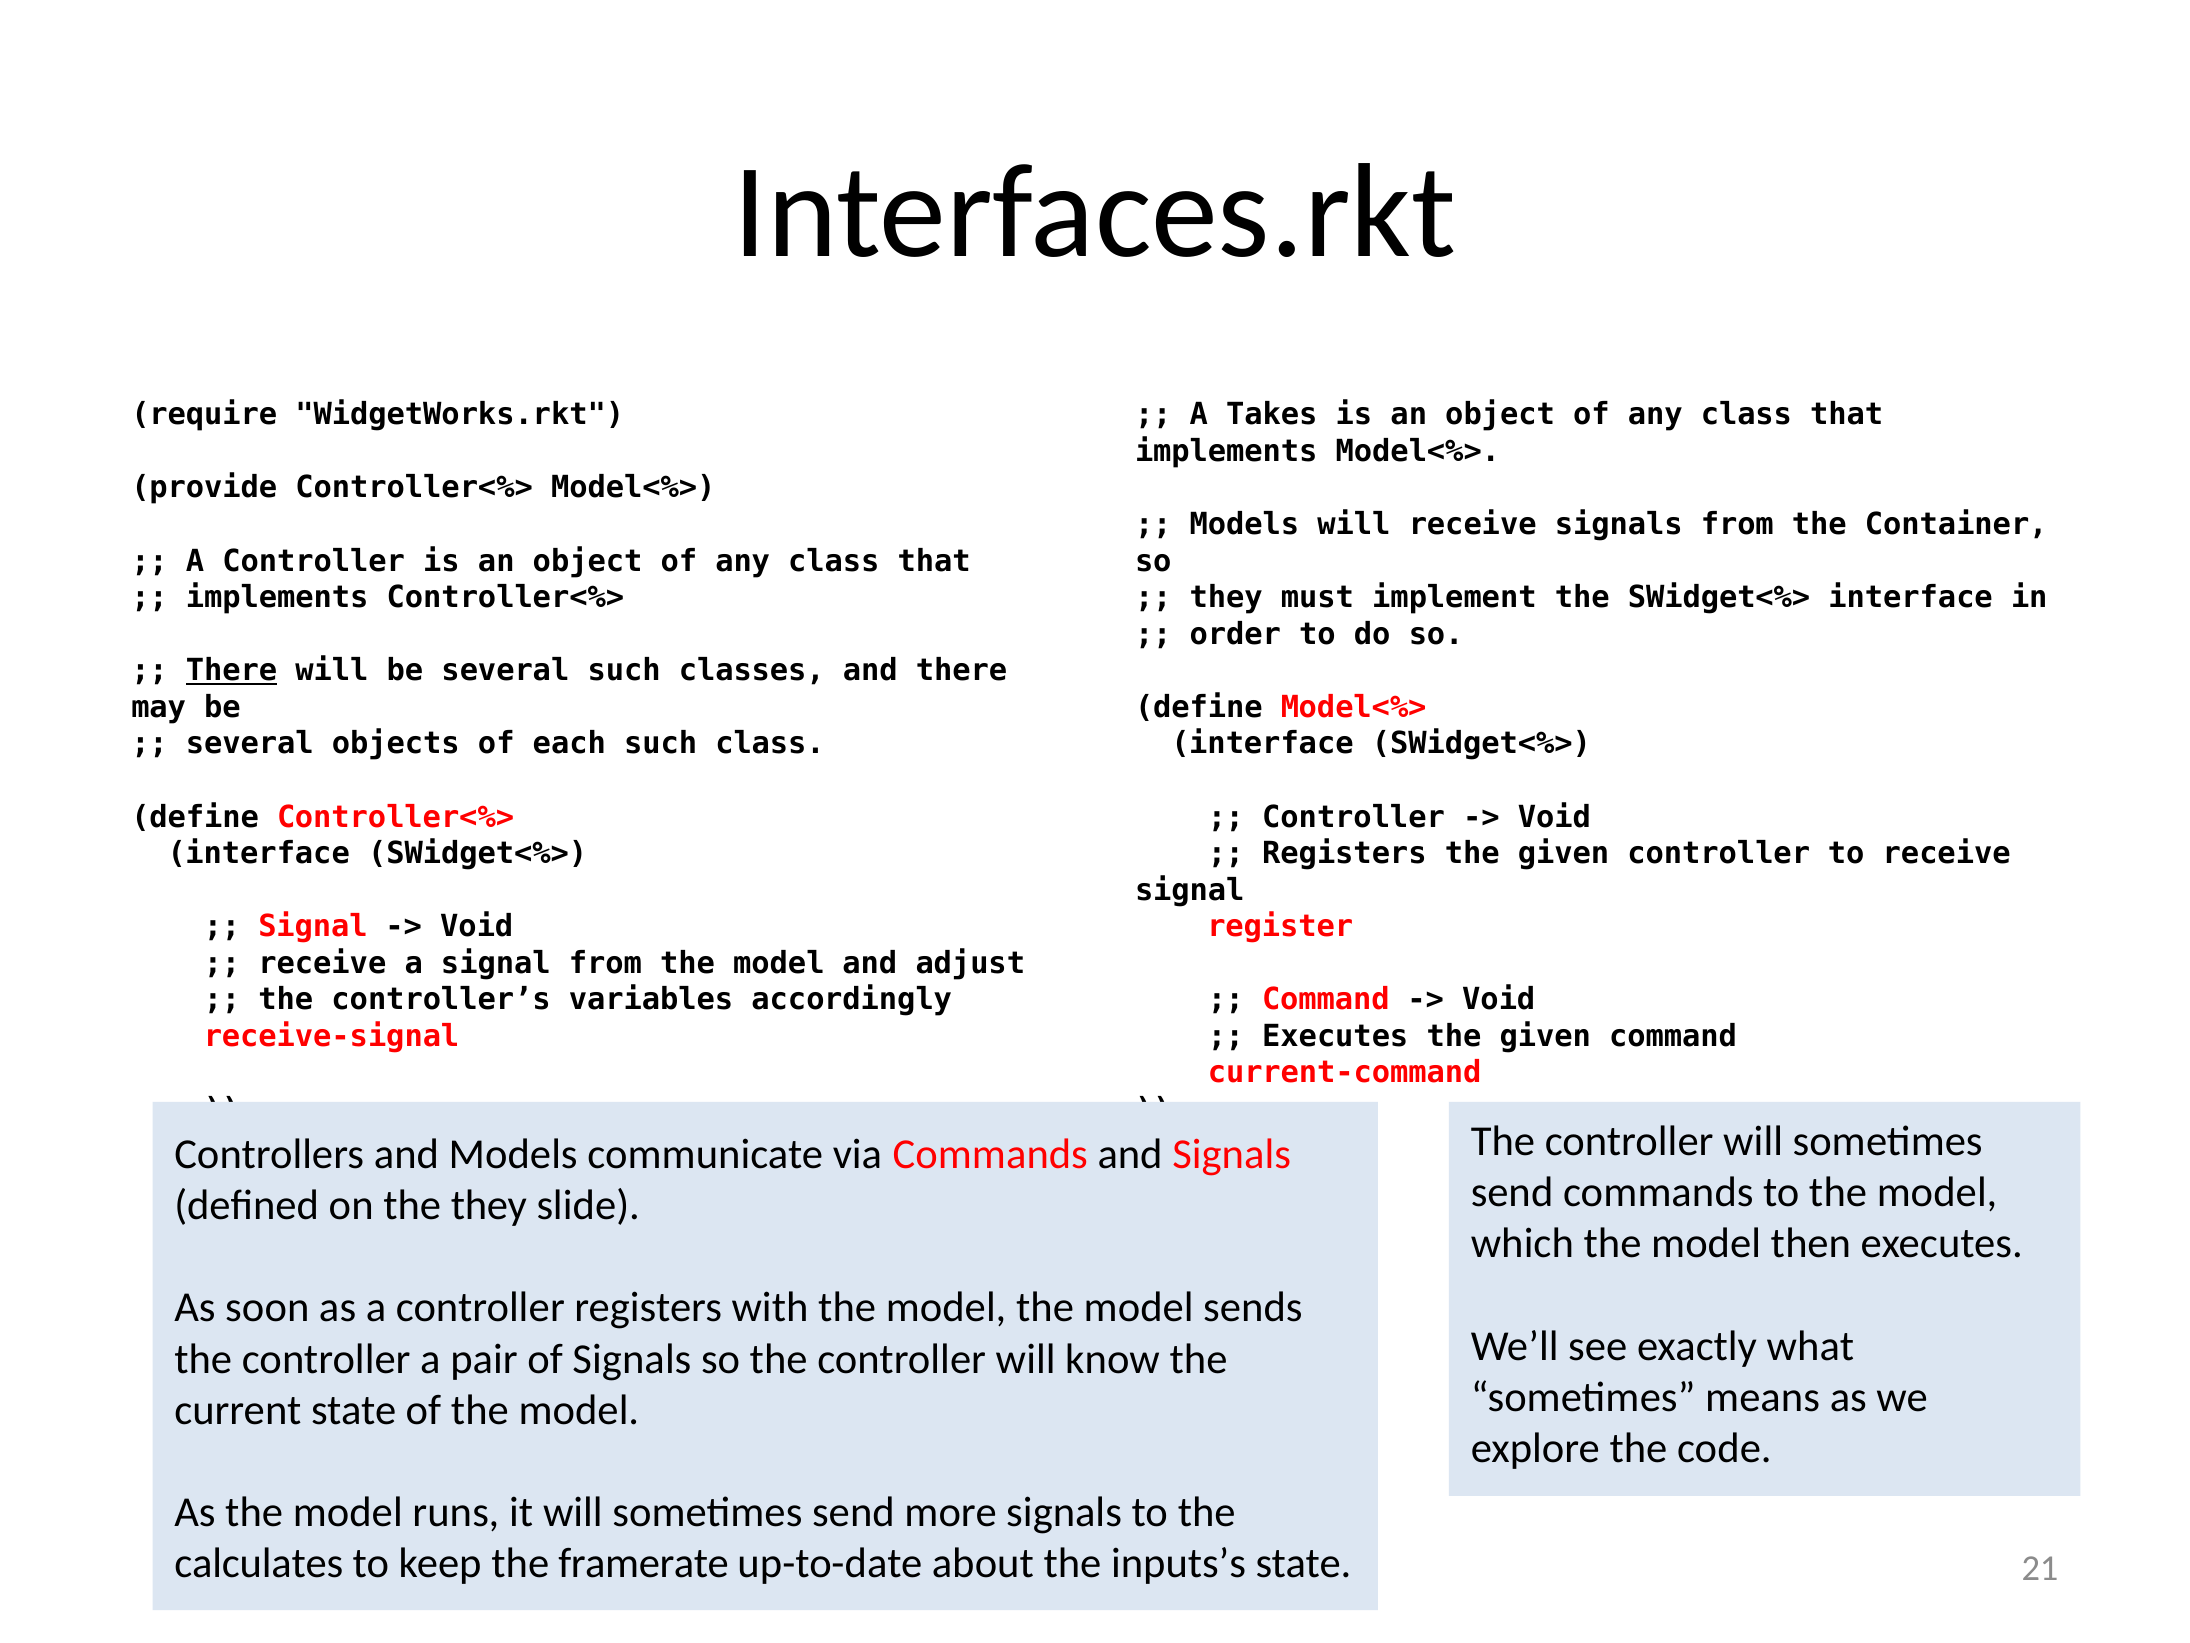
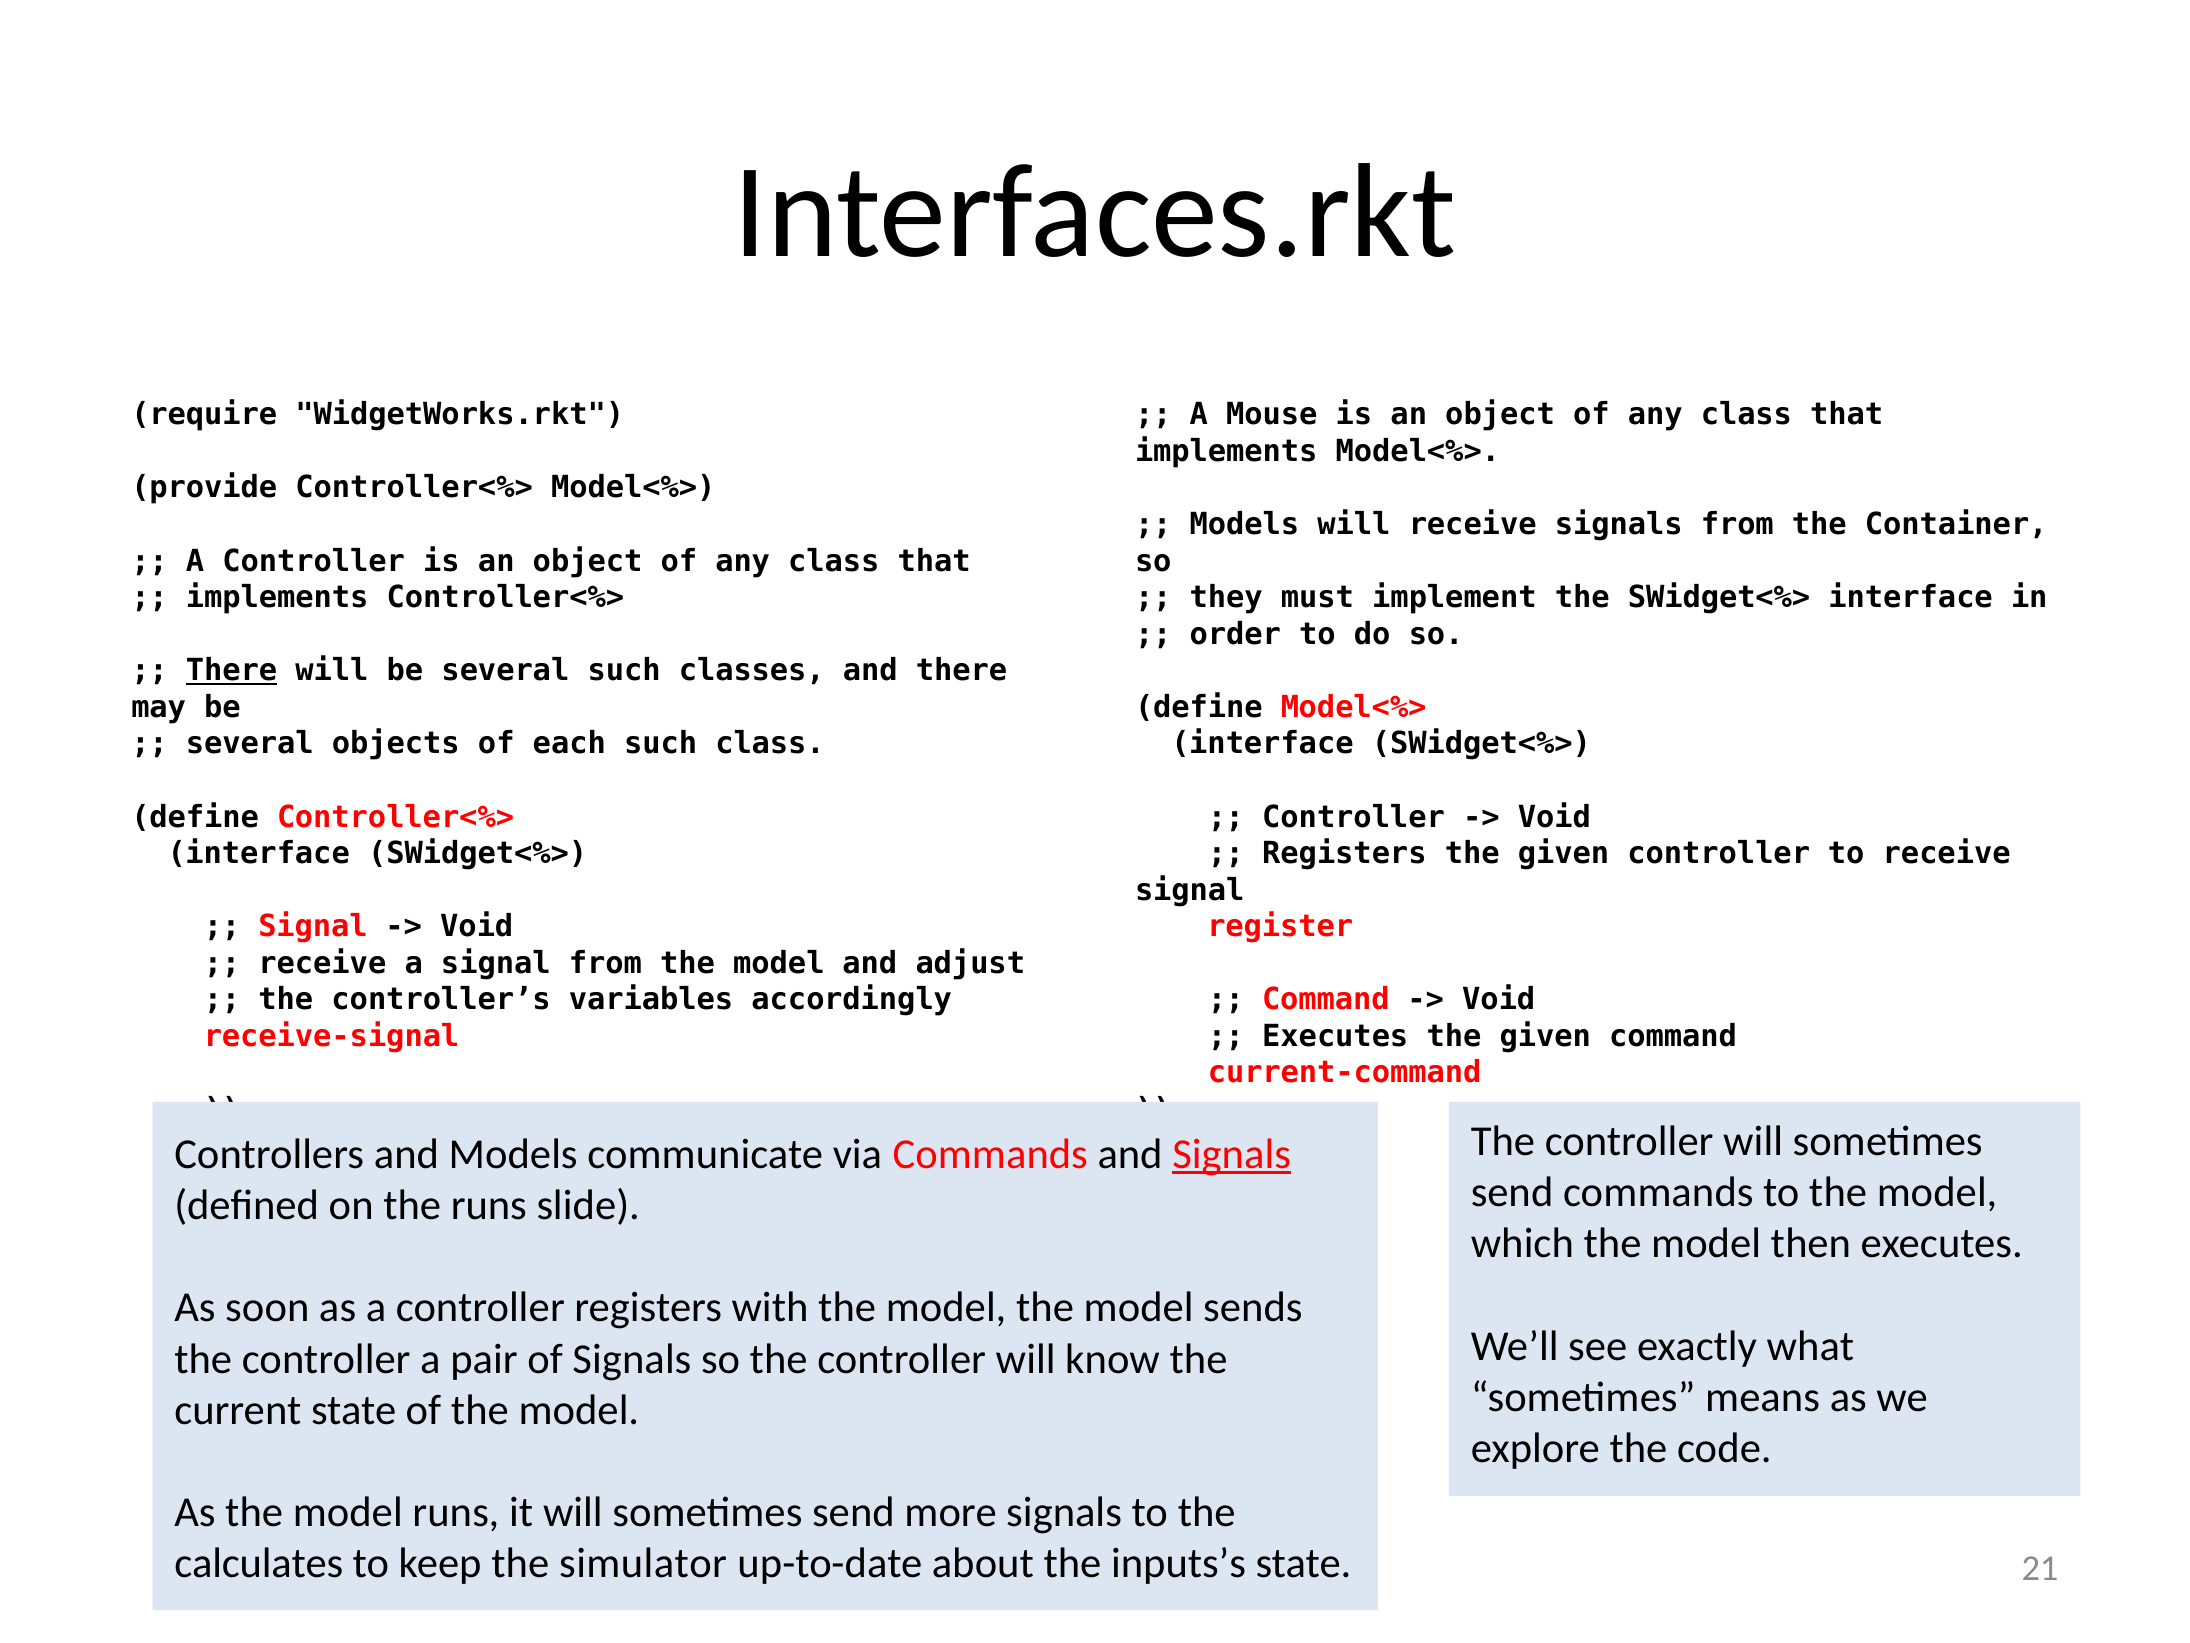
Takes: Takes -> Mouse (1272, 415)
Signals underline: none -> present (1232, 1154)
the they: they -> runs (489, 1205)
framerate: framerate -> simulator (643, 1563)
